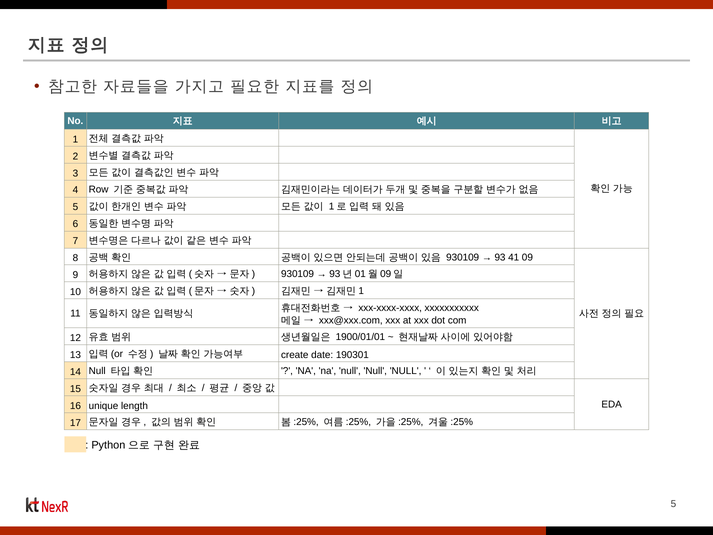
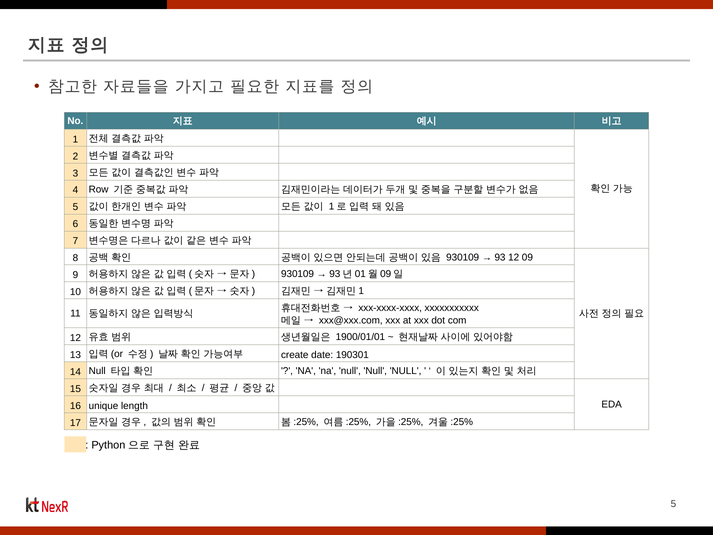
93 41: 41 -> 12 (514, 257)
